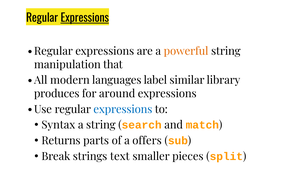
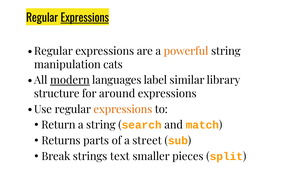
that: that -> cats (113, 64)
modern underline: none -> present (70, 80)
produces: produces -> structure (57, 93)
expressions colour: blue -> orange (123, 109)
Syntax: Syntax -> Return (58, 125)
offers: offers -> street (147, 141)
